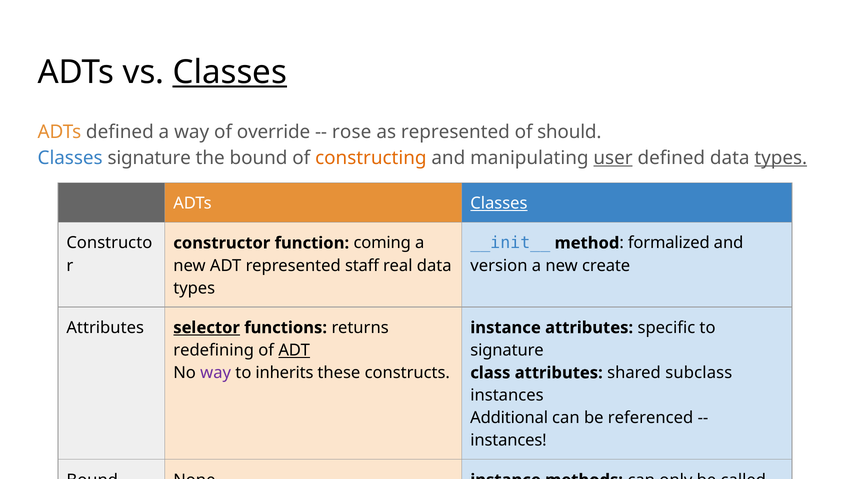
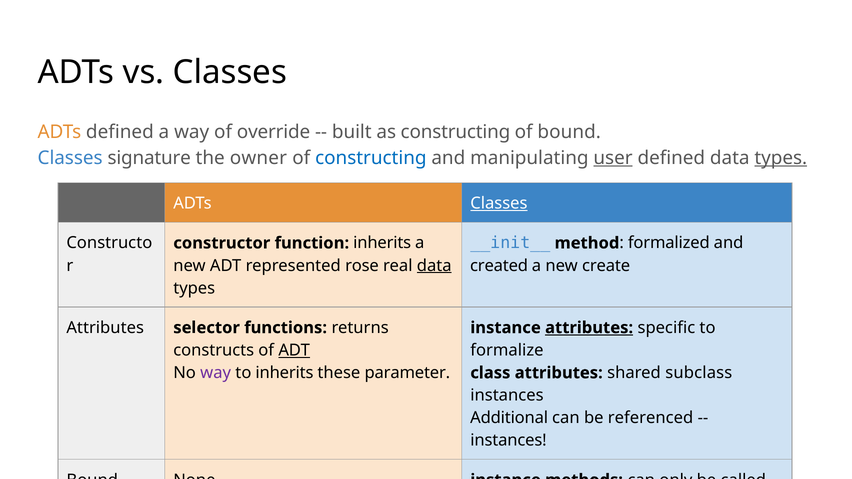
Classes underline: present -> none (230, 72)
rose: rose -> built (352, 132)
as represented: represented -> constructing (455, 132)
of should: should -> bound (569, 132)
the bound: bound -> owner (258, 158)
constructing colour: orange -> blue (371, 158)
function coming: coming -> inherits (382, 243)
staff: staff -> rose (362, 266)
data underline: none -> present (434, 266)
version: version -> created (499, 266)
selector underline: present -> none (207, 328)
attributes underline: none -> present (589, 328)
redefining: redefining -> constructs (214, 350)
signature: signature -> formalize (507, 350)
constructs: constructs -> parameter (407, 373)
